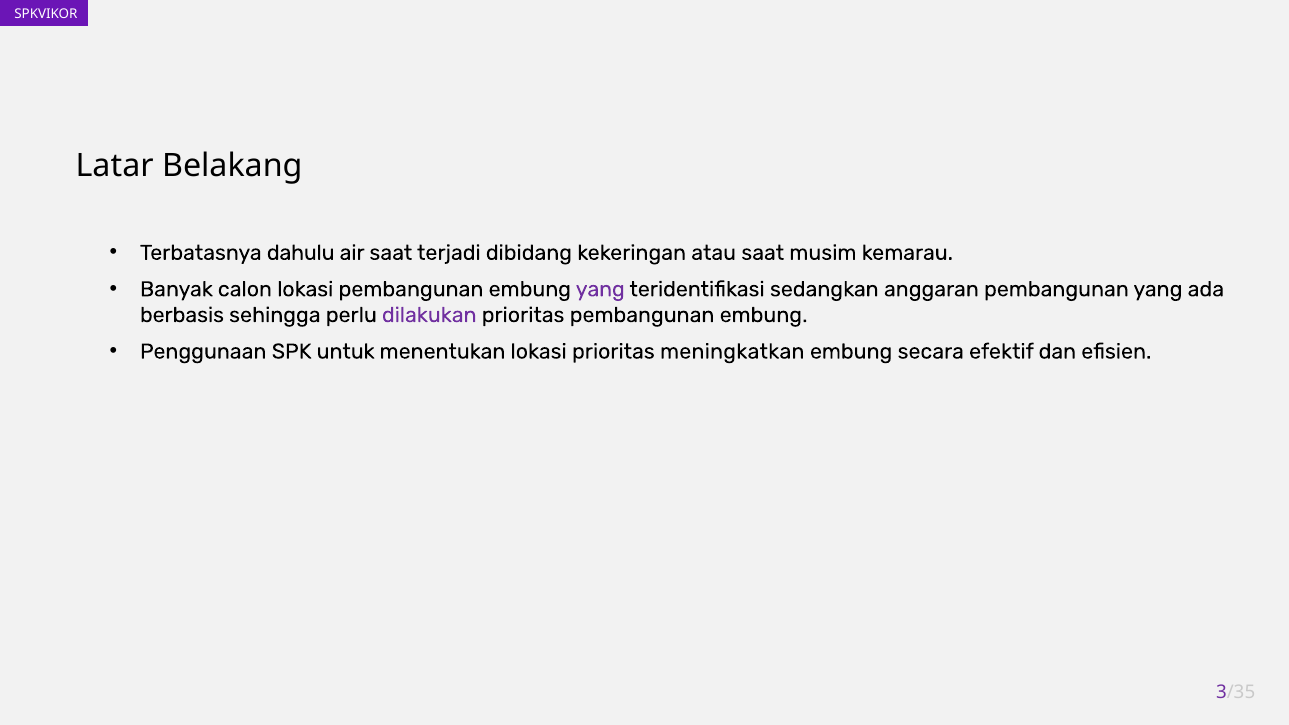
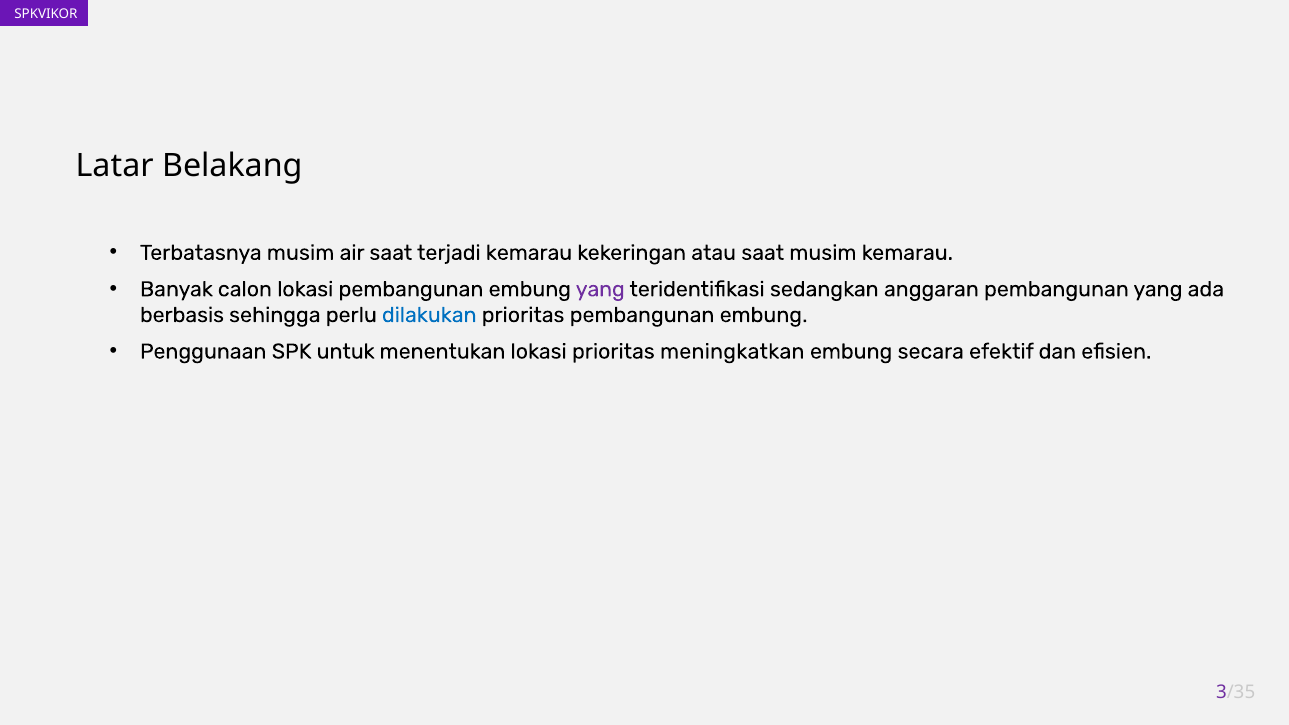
Terbatasnya dahulu: dahulu -> musim (301, 253)
terjadi dibidang: dibidang -> kemarau (529, 253)
dilakukan colour: purple -> blue (429, 315)
